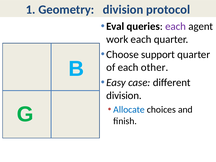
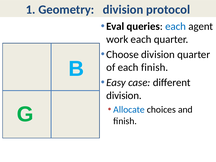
each colour: purple -> blue (176, 26)
Choose support: support -> division (158, 54)
each other: other -> finish (155, 67)
